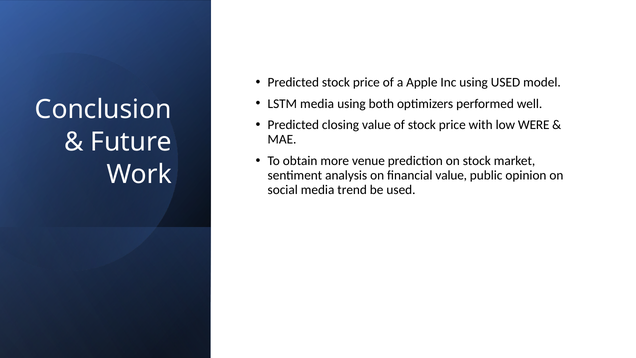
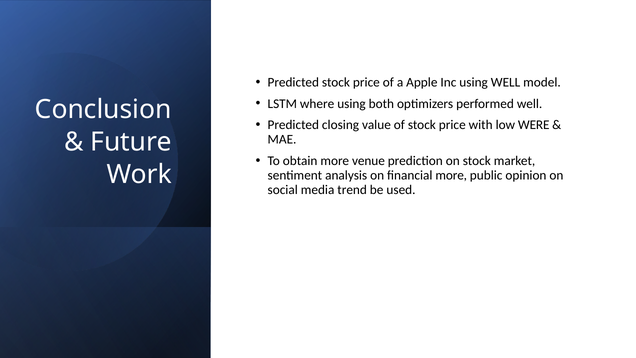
using USED: USED -> WELL (506, 82)
LSTM media: media -> where (317, 104)
financial value: value -> more (451, 175)
